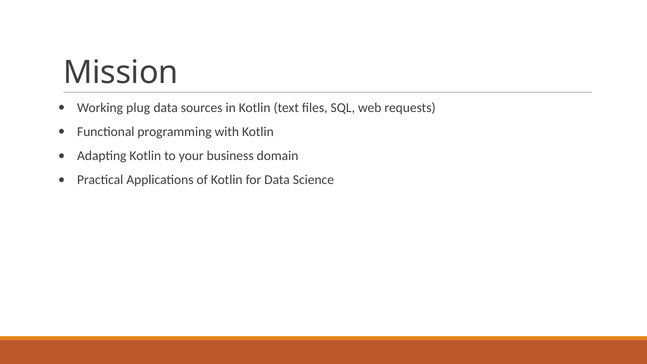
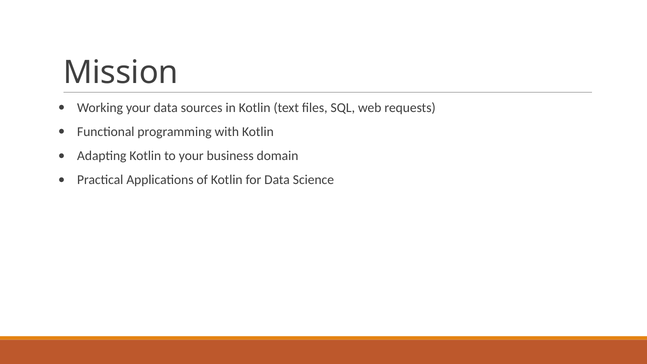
Working plug: plug -> your (138, 108)
